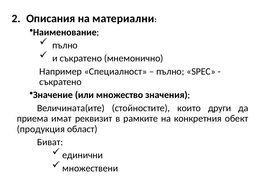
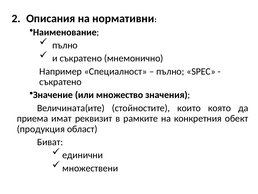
материални: материални -> нормативни (123, 18)
други: други -> която (220, 108)
